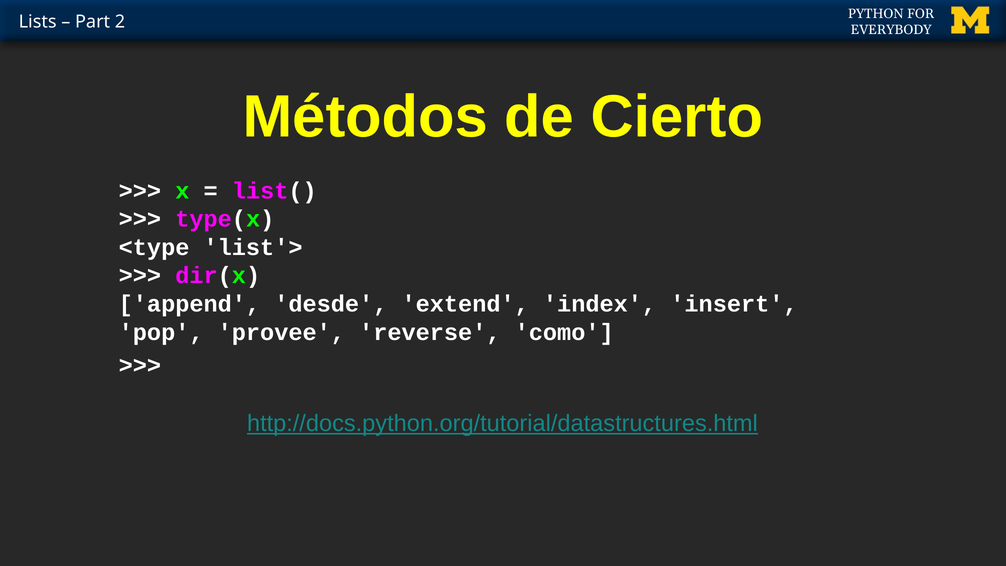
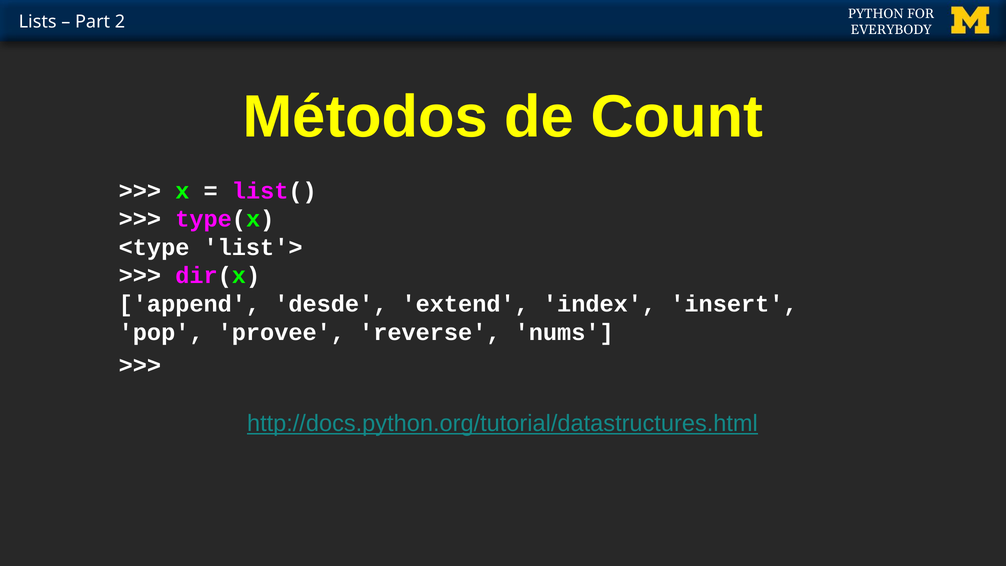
Cierto: Cierto -> Count (677, 117)
como: como -> nums (564, 332)
